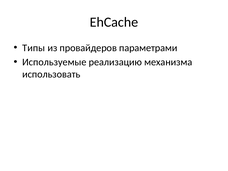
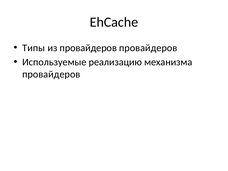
провайдеров параметрами: параметрами -> провайдеров (148, 48)
использовать: использовать -> провайдеров (51, 74)
